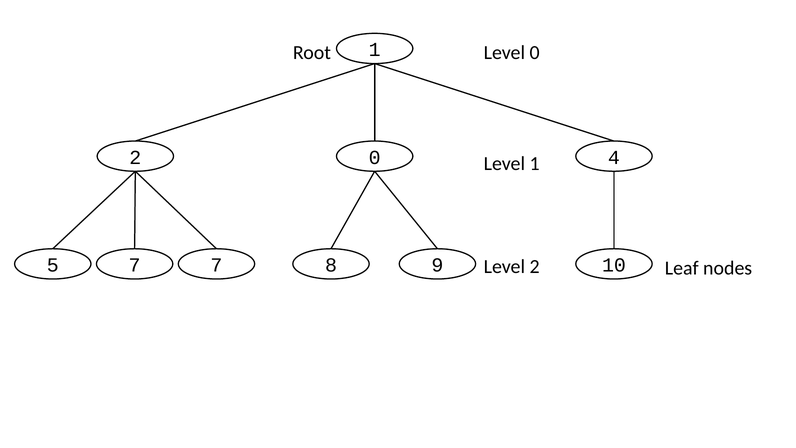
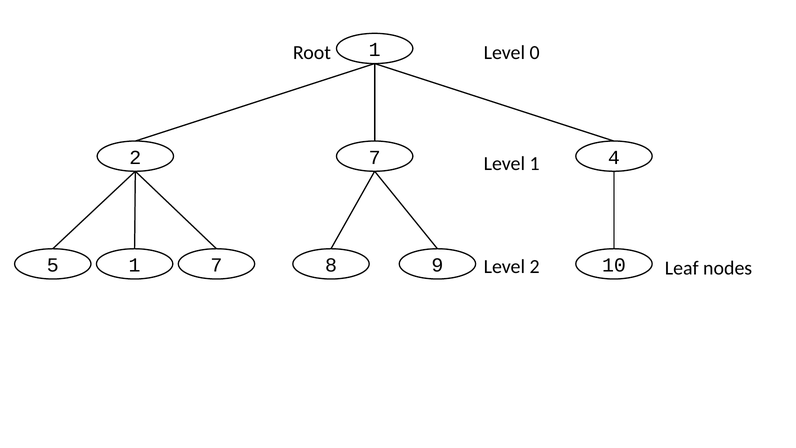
2 0: 0 -> 7 (375, 157)
5 7: 7 -> 1 (135, 265)
